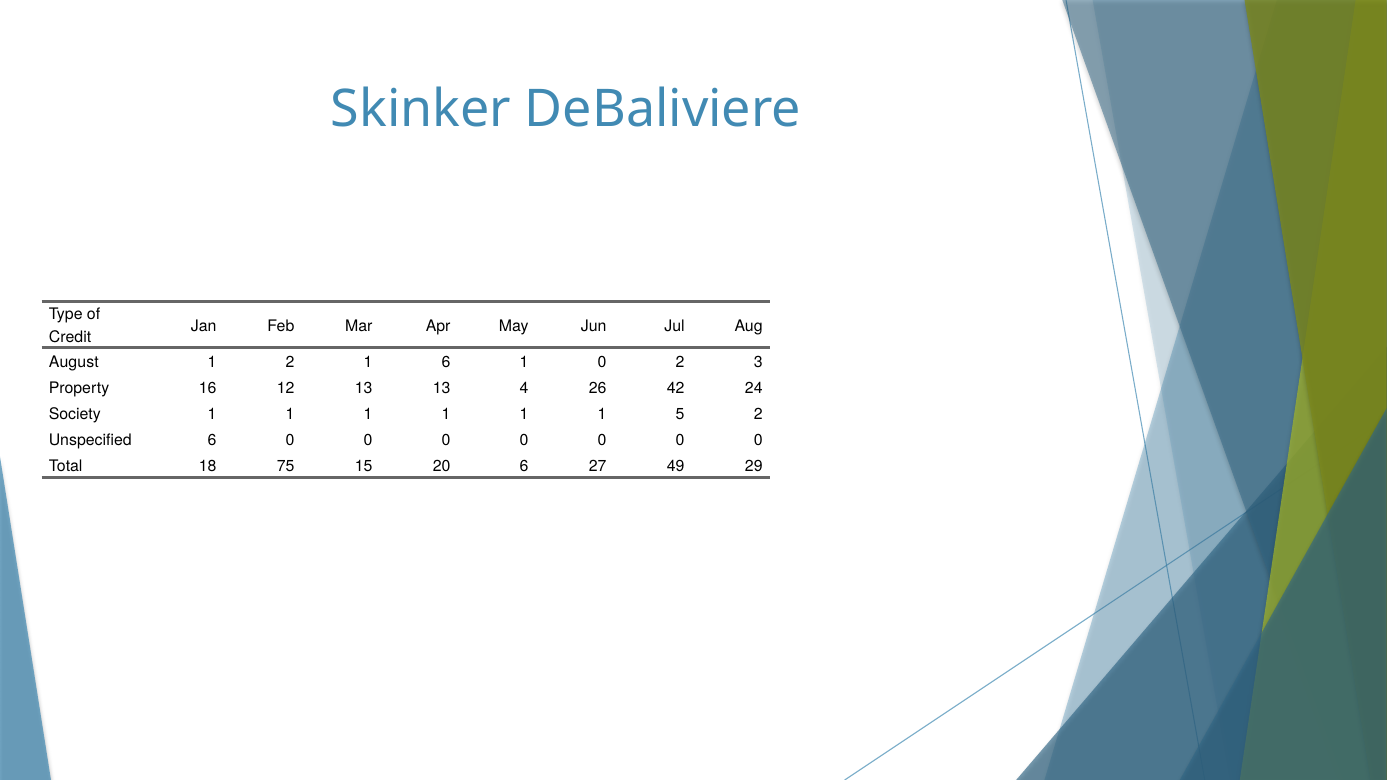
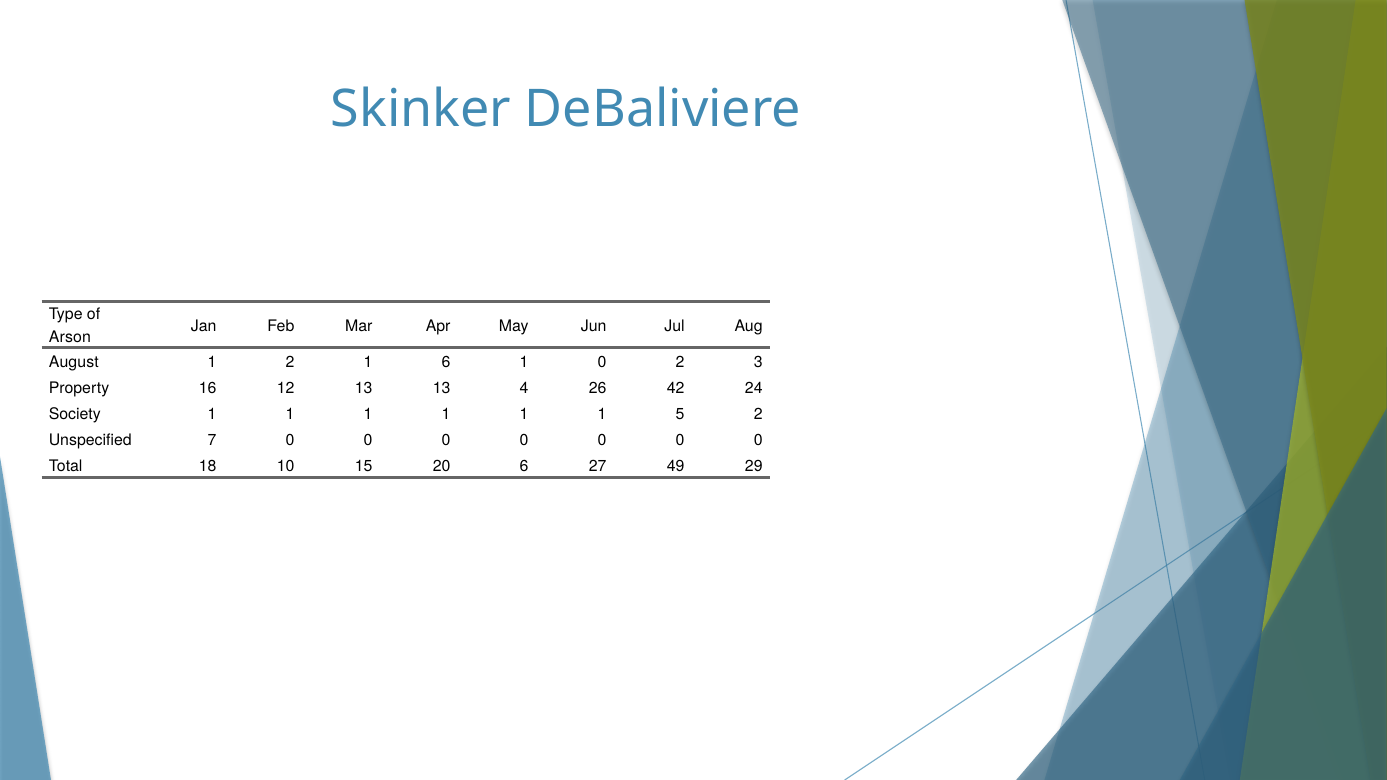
Credit: Credit -> Arson (70, 338)
Unspecified 6: 6 -> 7 (212, 440)
75: 75 -> 10 (286, 466)
